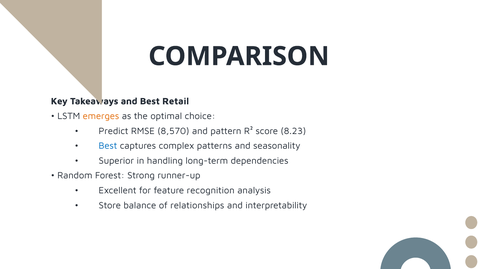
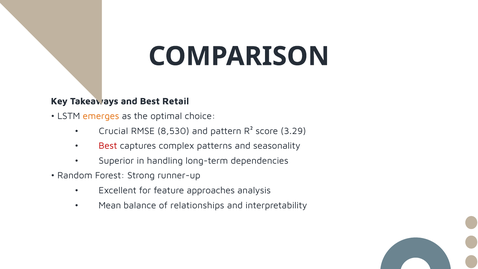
Predict: Predict -> Crucial (113, 131)
8,570: 8,570 -> 8,530 (173, 131)
8.23: 8.23 -> 3.29 (293, 131)
Best colour: blue -> red (108, 146)
recognition: recognition -> approaches (211, 190)
Store: Store -> Mean (110, 205)
